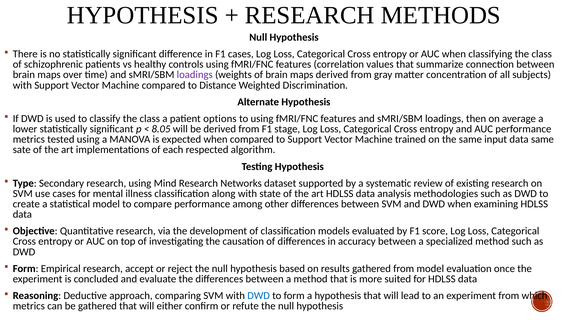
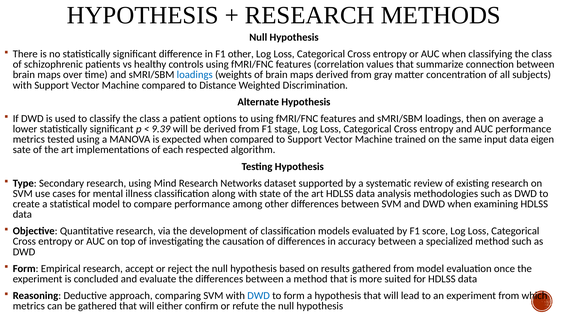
F1 cases: cases -> other (241, 54)
loadings colour: purple -> blue (195, 75)
8.05: 8.05 -> 9.39 (161, 129)
data same: same -> eigen (542, 139)
